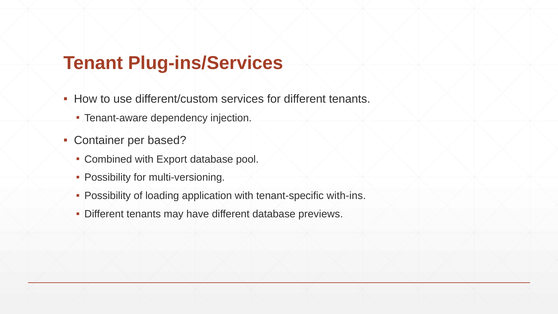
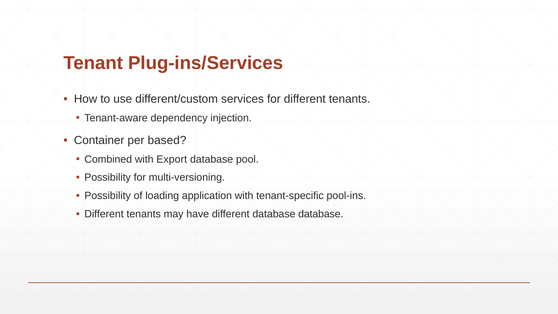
with-ins: with-ins -> pool-ins (346, 196)
database previews: previews -> database (321, 214)
